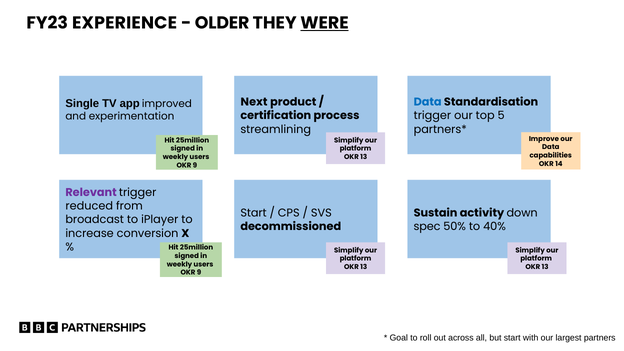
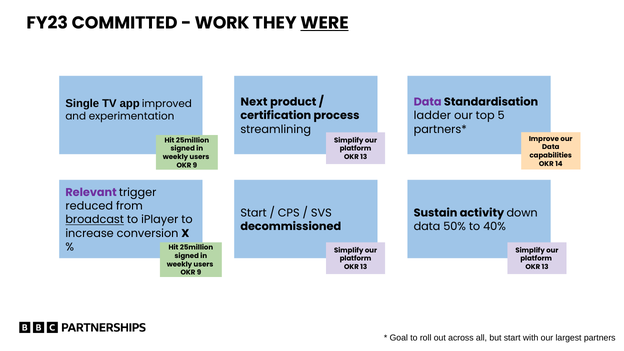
EXPERIENCE: EXPERIENCE -> COMMITTED (125, 23)
OLDER: OLDER -> WORK (222, 23)
Data colour: blue -> purple (428, 102)
trigger: trigger -> ladder (432, 116)
broadcast underline: none -> present (95, 220)
spec: spec -> data (427, 227)
